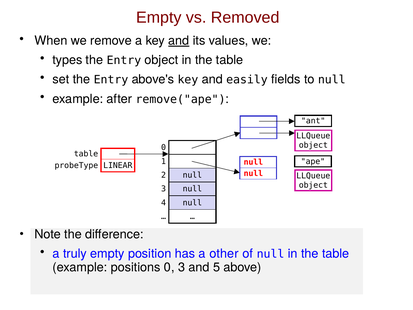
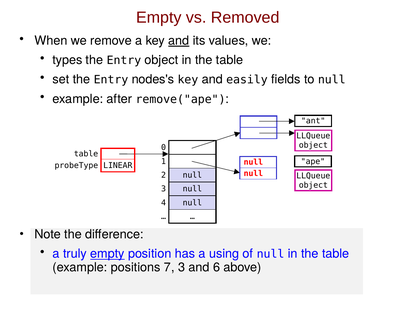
above's: above's -> nodes's (153, 79)
empty underline: none -> present (107, 254)
other: other -> using (224, 254)
positions 0: 0 -> 7 (169, 267)
5: 5 -> 6 (217, 267)
